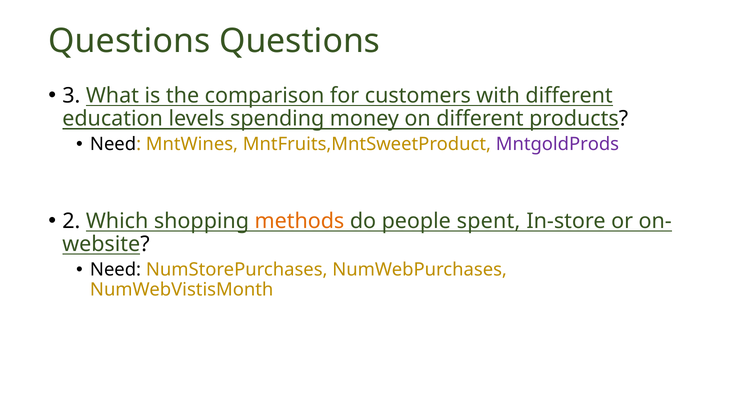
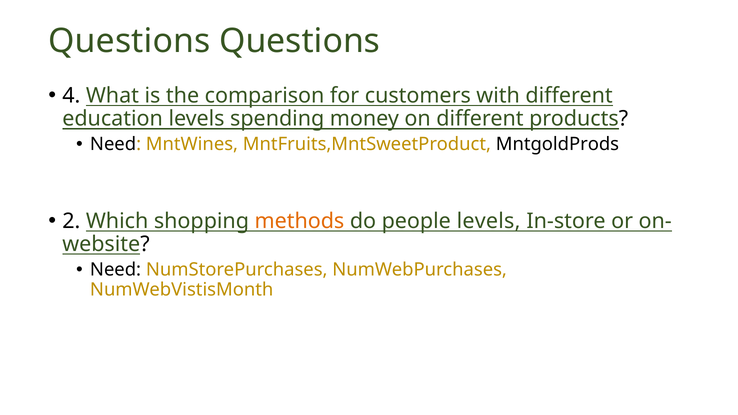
3: 3 -> 4 (71, 96)
MntgoldProds colour: purple -> black (557, 144)
people spent: spent -> levels (489, 221)
